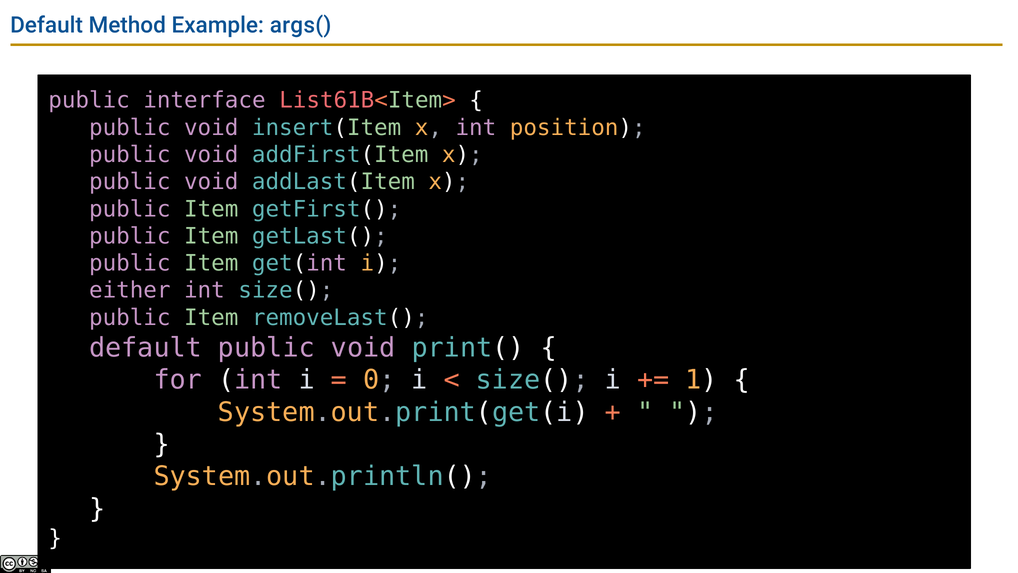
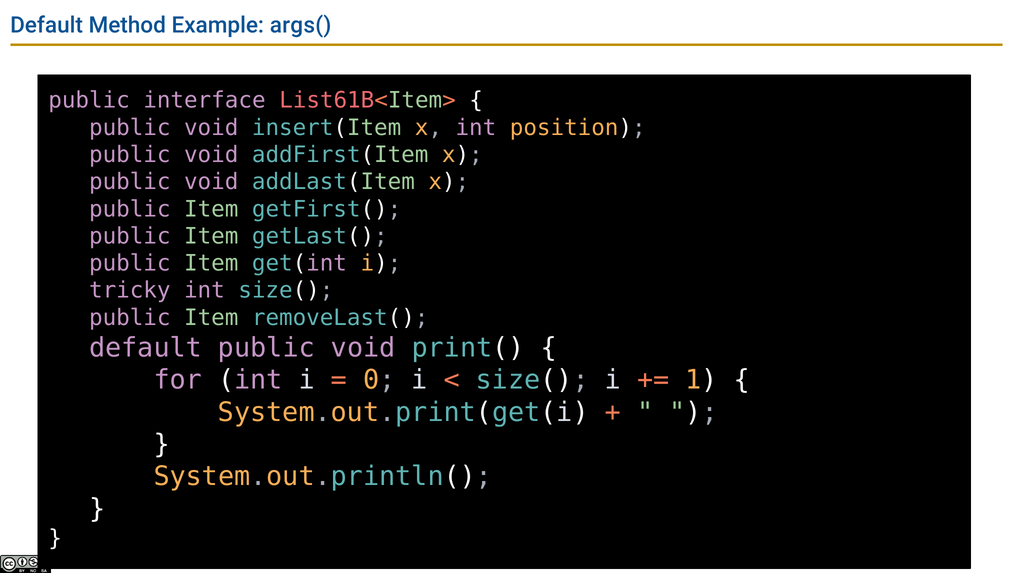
either: either -> tricky (130, 290)
